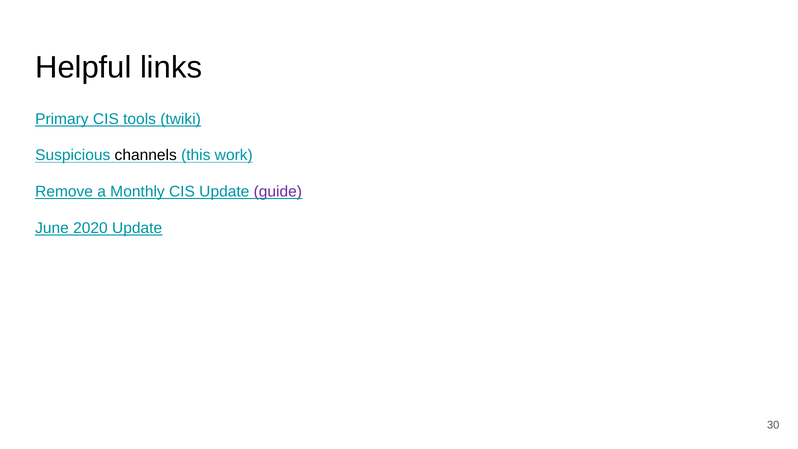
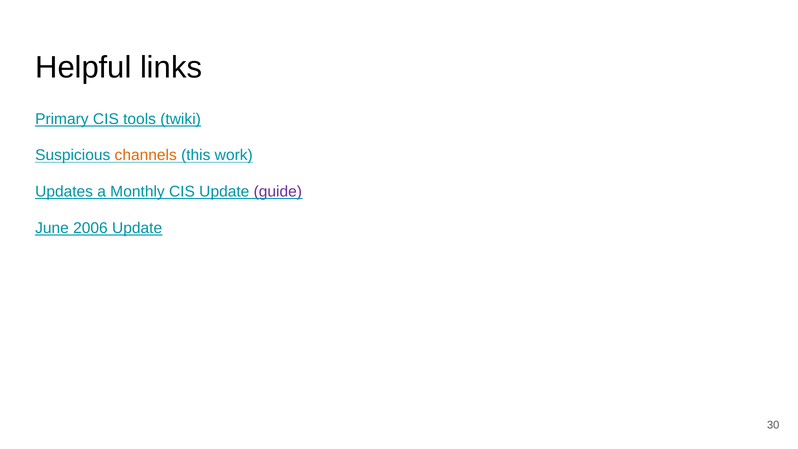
channels colour: black -> orange (146, 155)
Remove: Remove -> Updates (64, 192)
2020: 2020 -> 2006 (90, 228)
